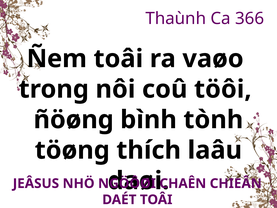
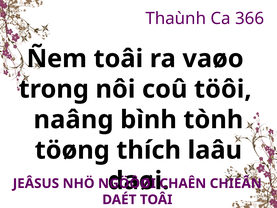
ñöøng: ñöøng -> naâng (74, 120)
